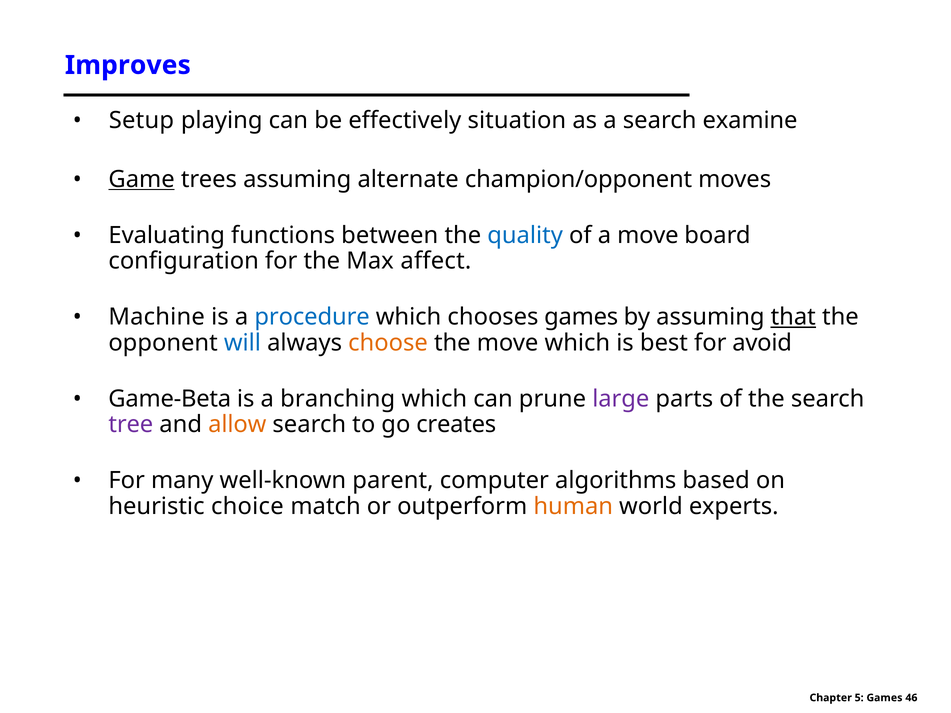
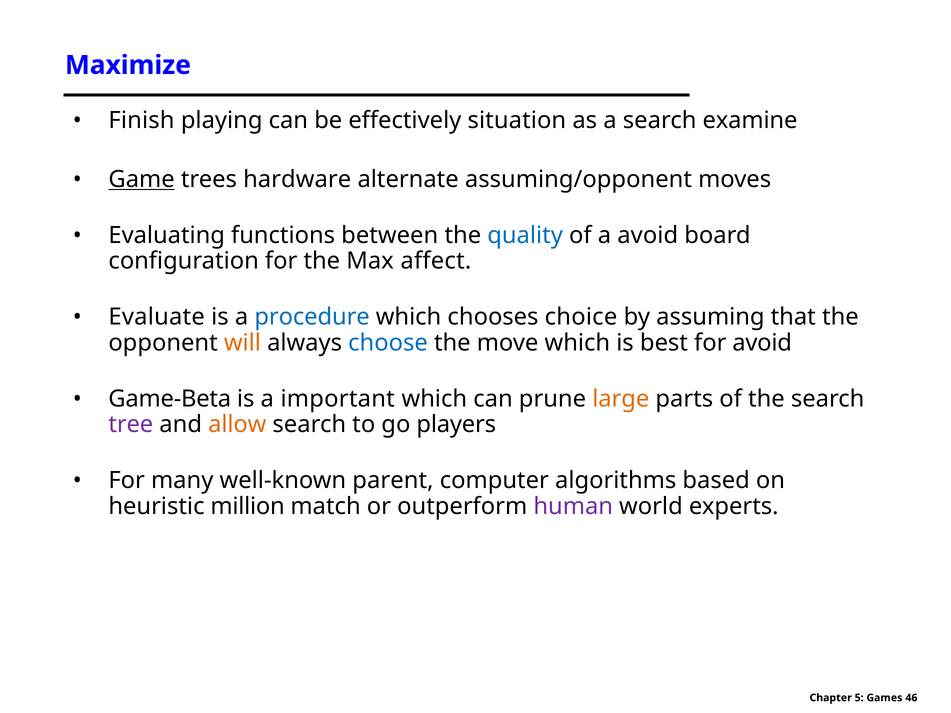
Improves: Improves -> Maximize (128, 65)
Setup: Setup -> Finish (142, 120)
trees assuming: assuming -> hardware (297, 179)
champion/opponent: champion/opponent -> assuming/opponent (578, 179)
a move: move -> avoid (648, 235)
Machine: Machine -> Evaluate (157, 317)
chooses games: games -> choice (581, 317)
that underline: present -> none (793, 317)
will colour: blue -> orange (242, 343)
choose colour: orange -> blue (388, 343)
branching: branching -> important (338, 399)
large colour: purple -> orange (621, 399)
creates: creates -> players (456, 425)
choice: choice -> million (248, 506)
human colour: orange -> purple (573, 506)
